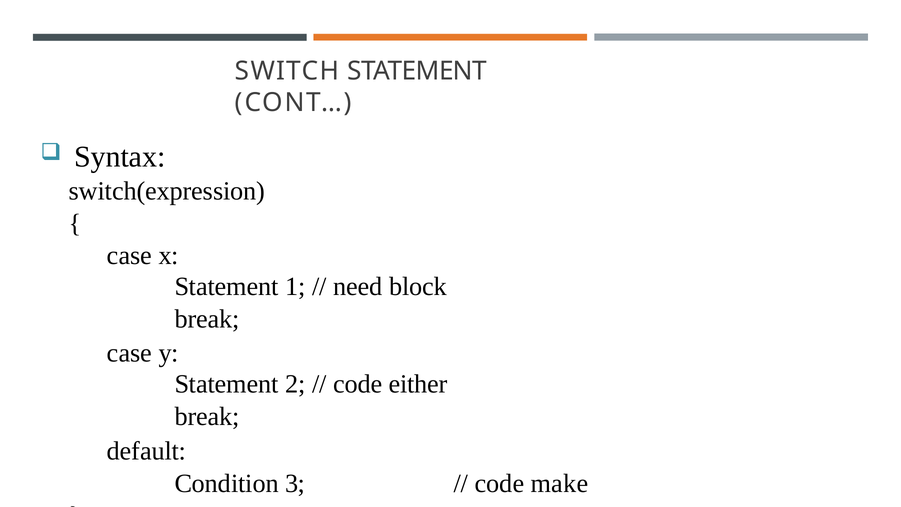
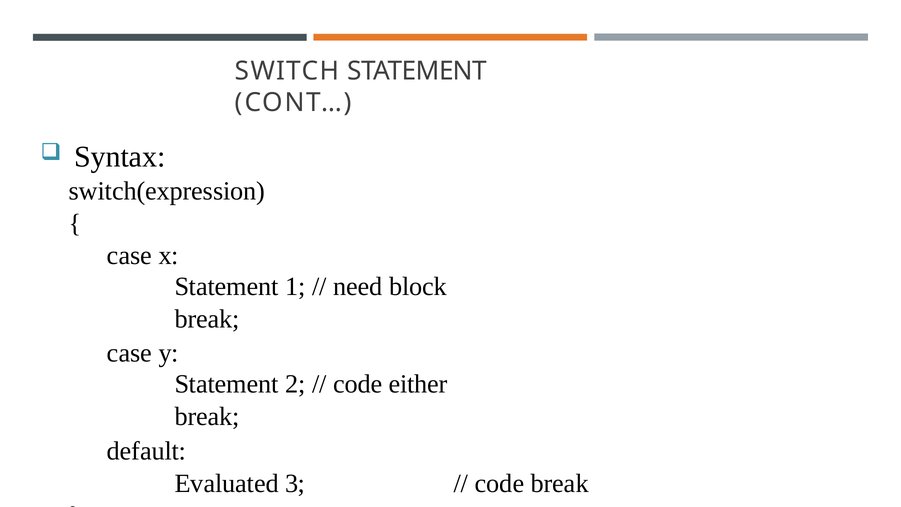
Condition: Condition -> Evaluated (227, 484)
code make: make -> break (560, 484)
